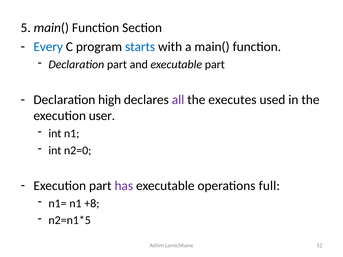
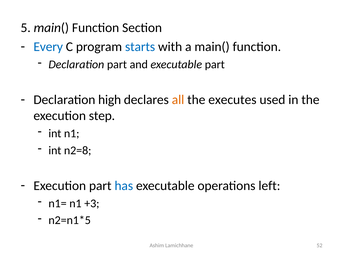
all colour: purple -> orange (178, 100)
user: user -> step (102, 116)
n2=0: n2=0 -> n2=8 (78, 151)
has colour: purple -> blue (124, 186)
full: full -> left (269, 186)
+8: +8 -> +3 (92, 204)
